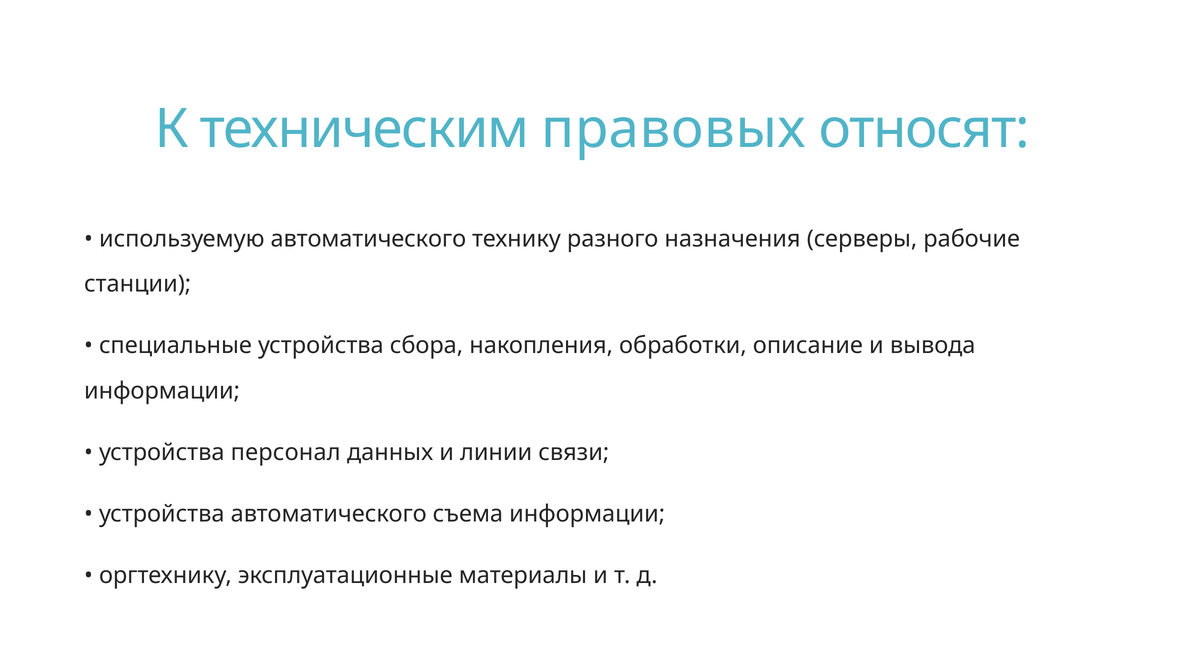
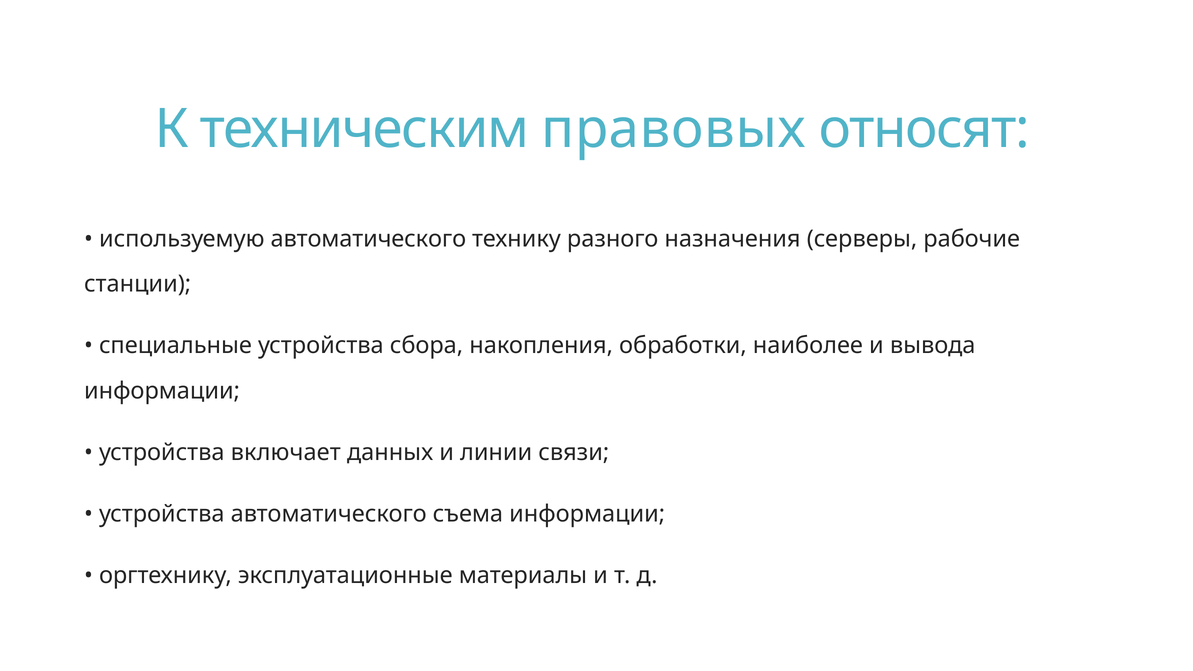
описание: описание -> наиболее (808, 346)
персонал: персонал -> включает (286, 452)
